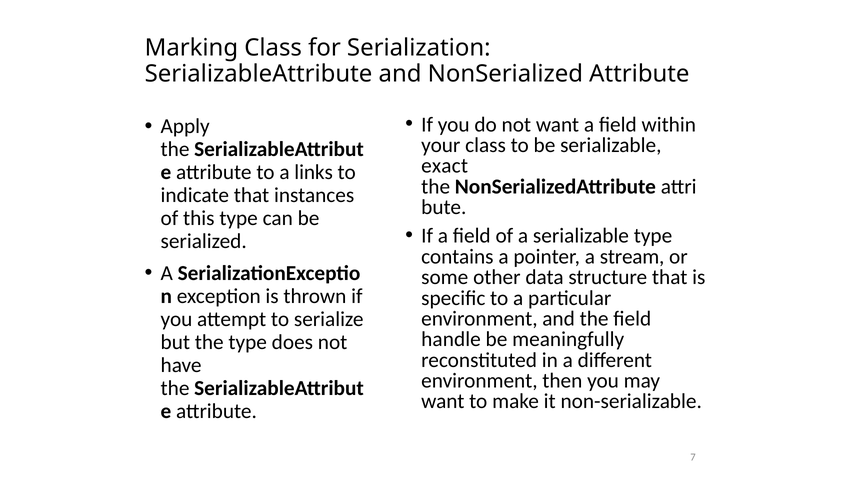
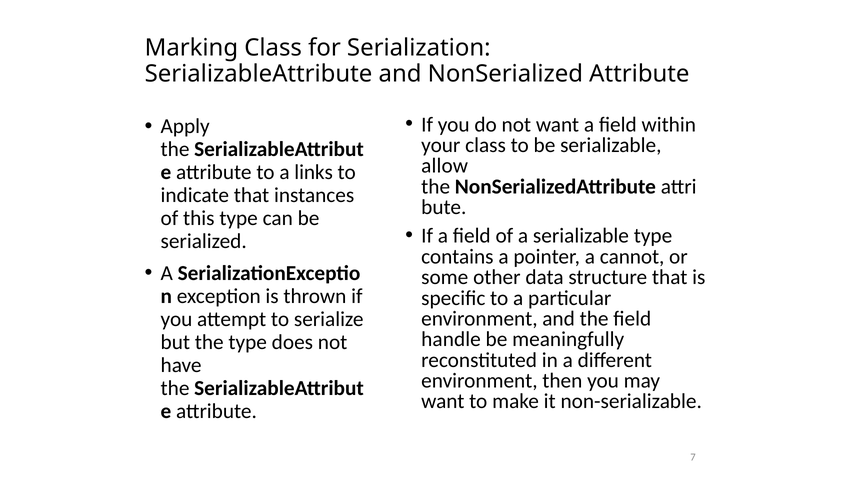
exact: exact -> allow (445, 166)
stream: stream -> cannot (632, 256)
